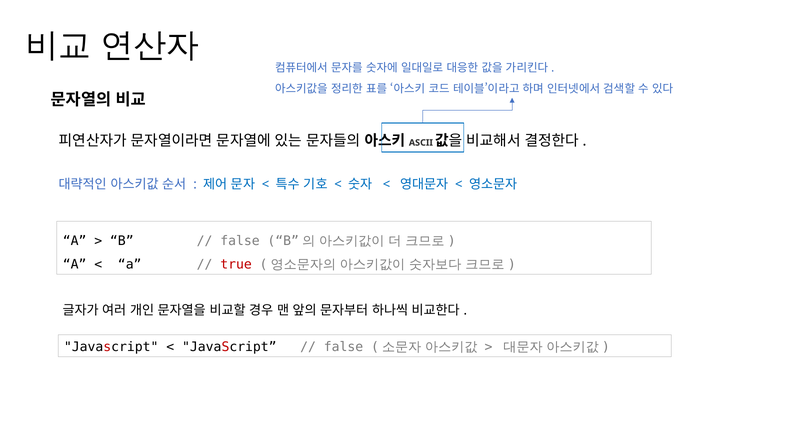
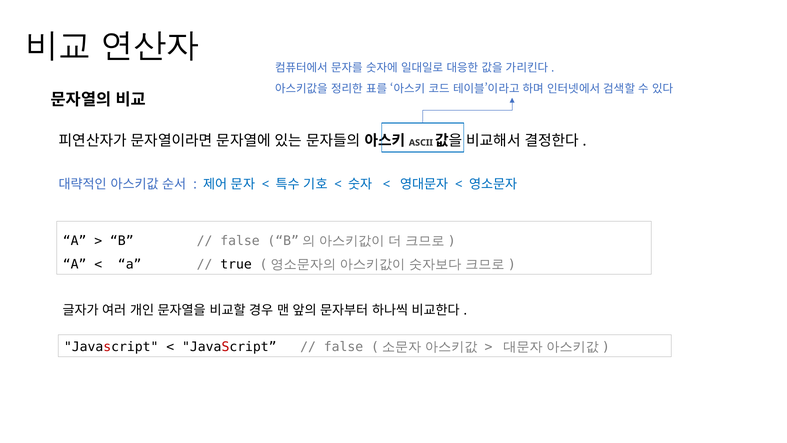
true colour: red -> black (236, 264)
